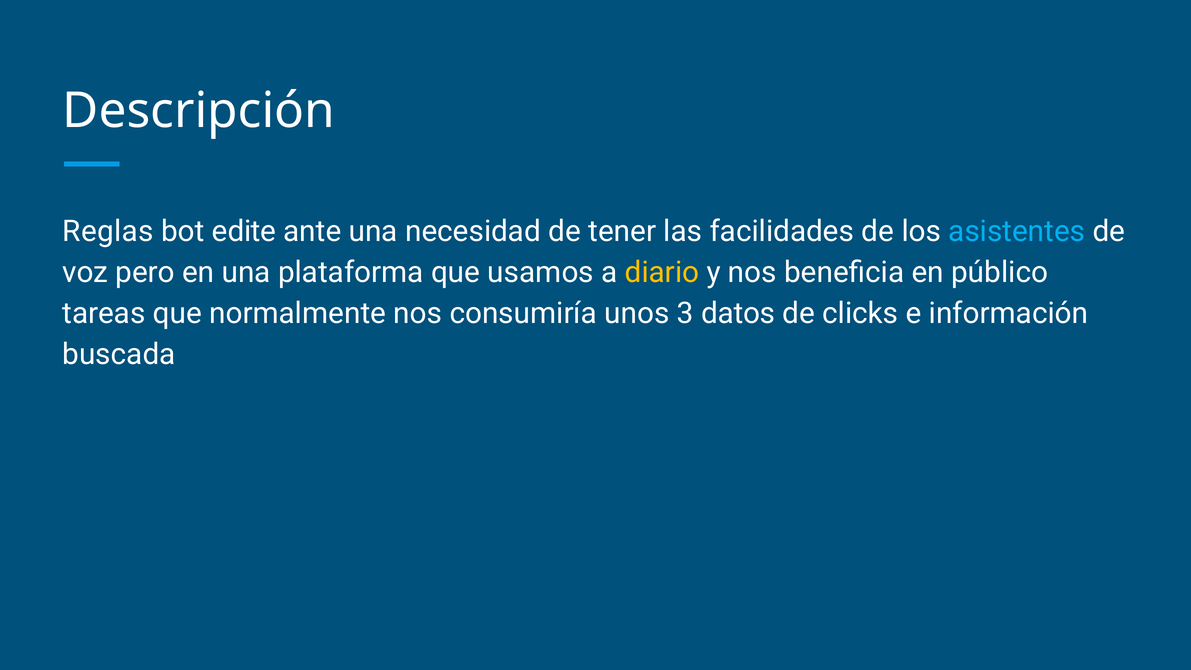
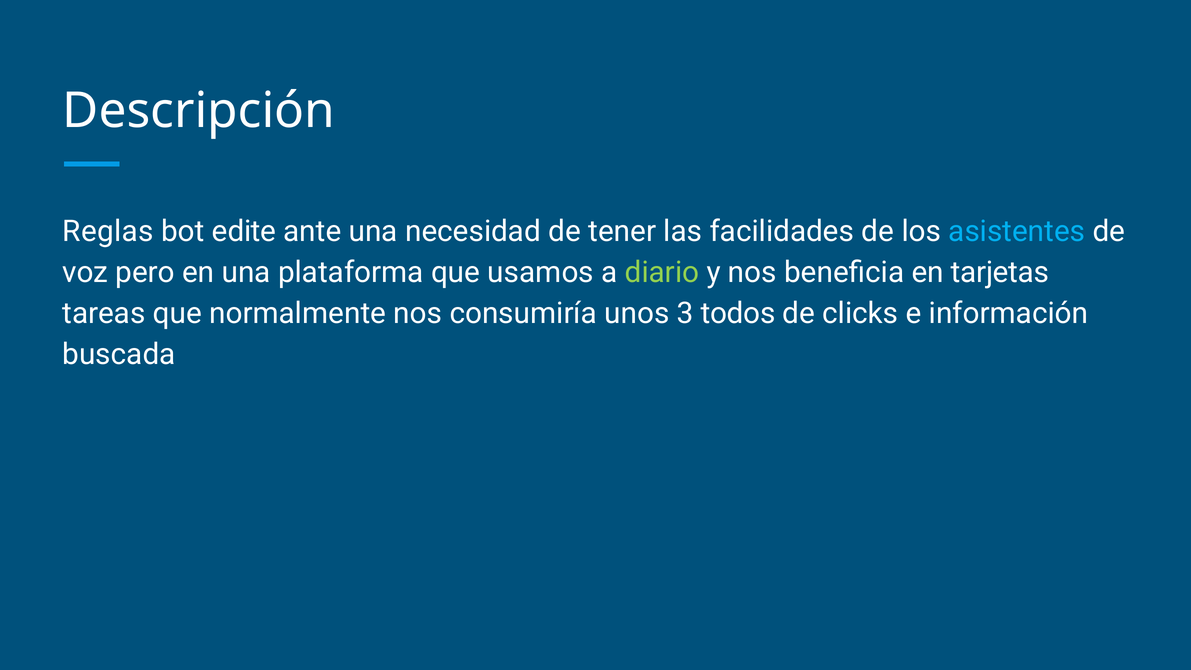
diario colour: yellow -> light green (662, 272)
público: público -> tarjetas (1000, 272)
datos: datos -> todos (738, 313)
